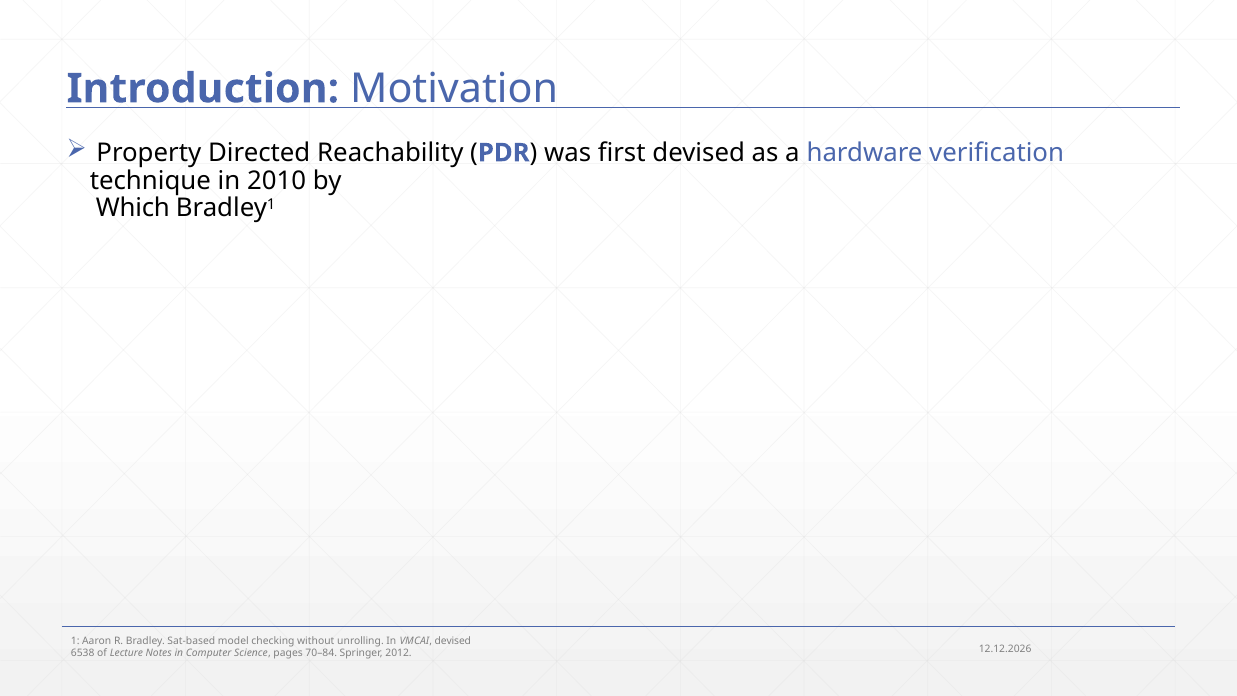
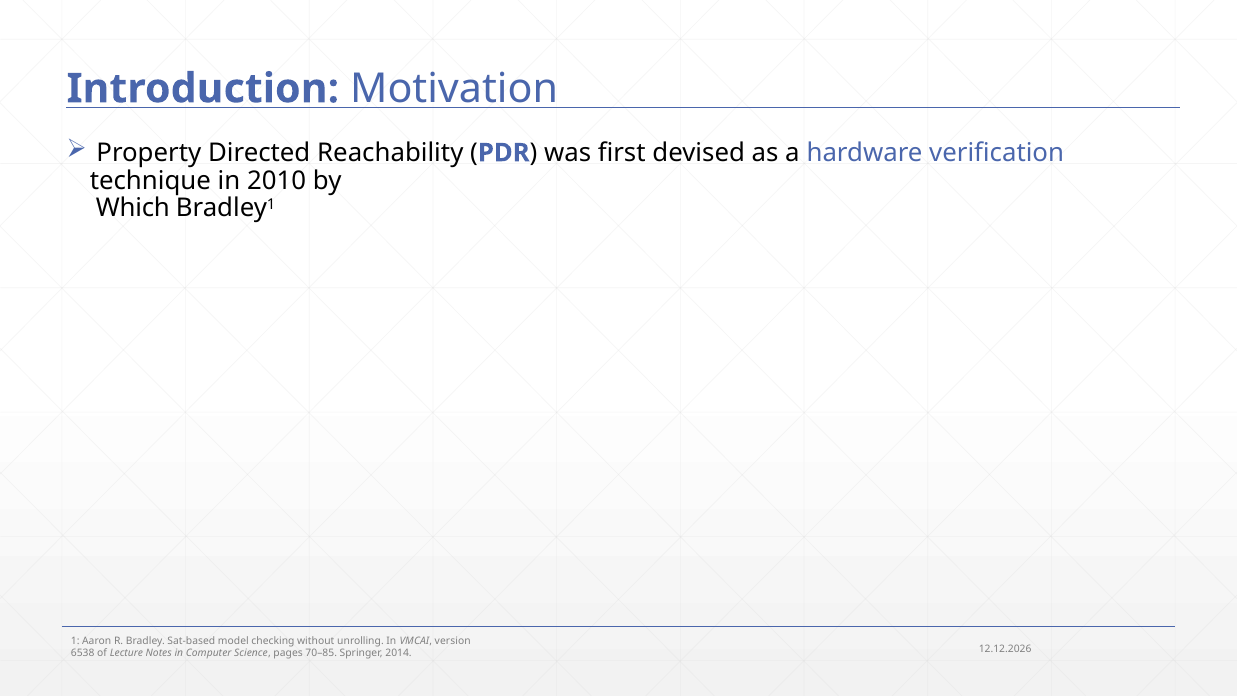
VMCAI devised: devised -> version (453, 641)
70–84: 70–84 -> 70–85 (321, 653)
2012: 2012 -> 2014 (399, 653)
